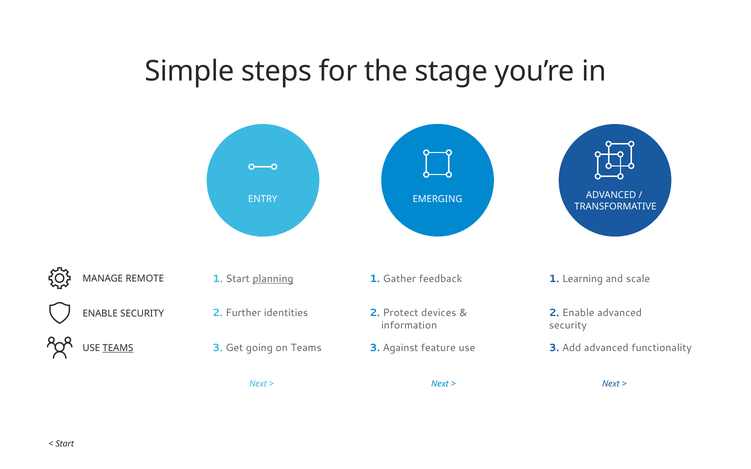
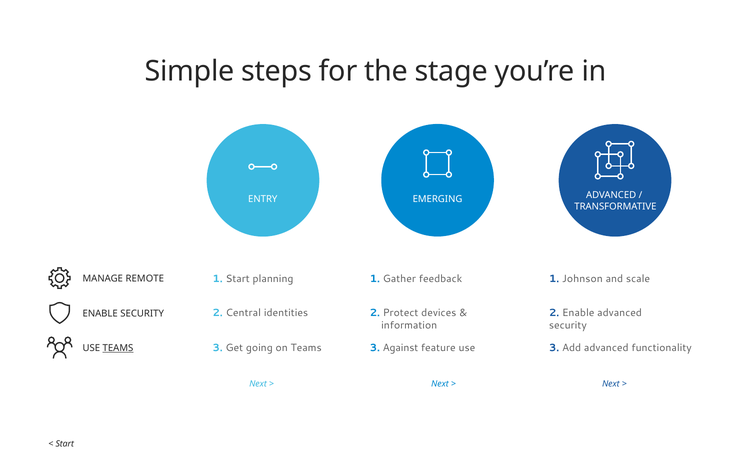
planning underline: present -> none (273, 279)
Learning: Learning -> Johnson (582, 279)
Further: Further -> Central (243, 313)
